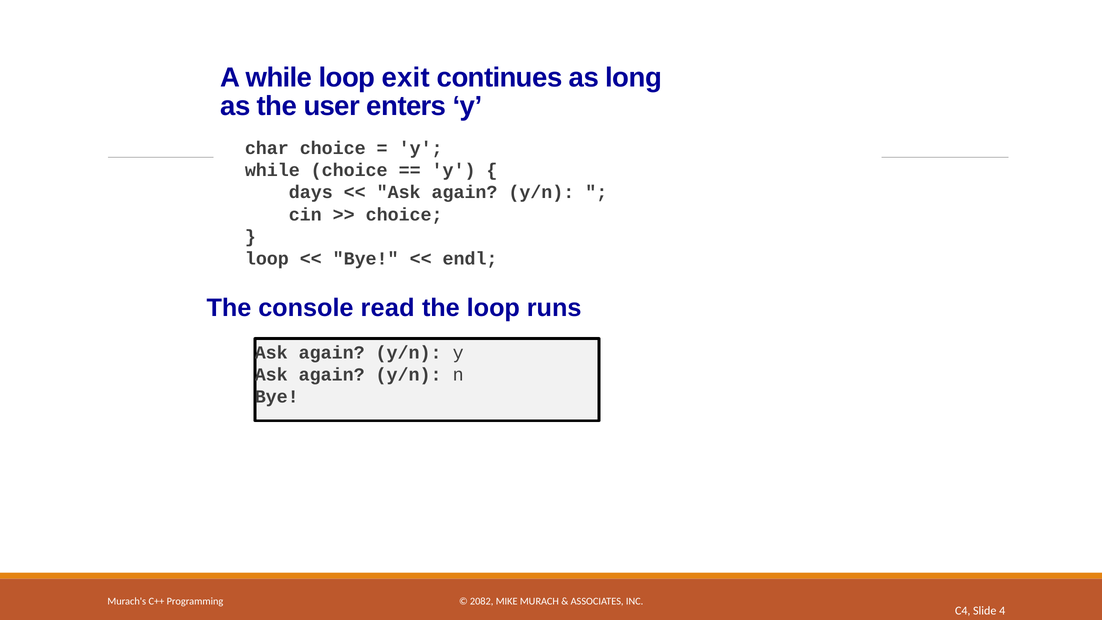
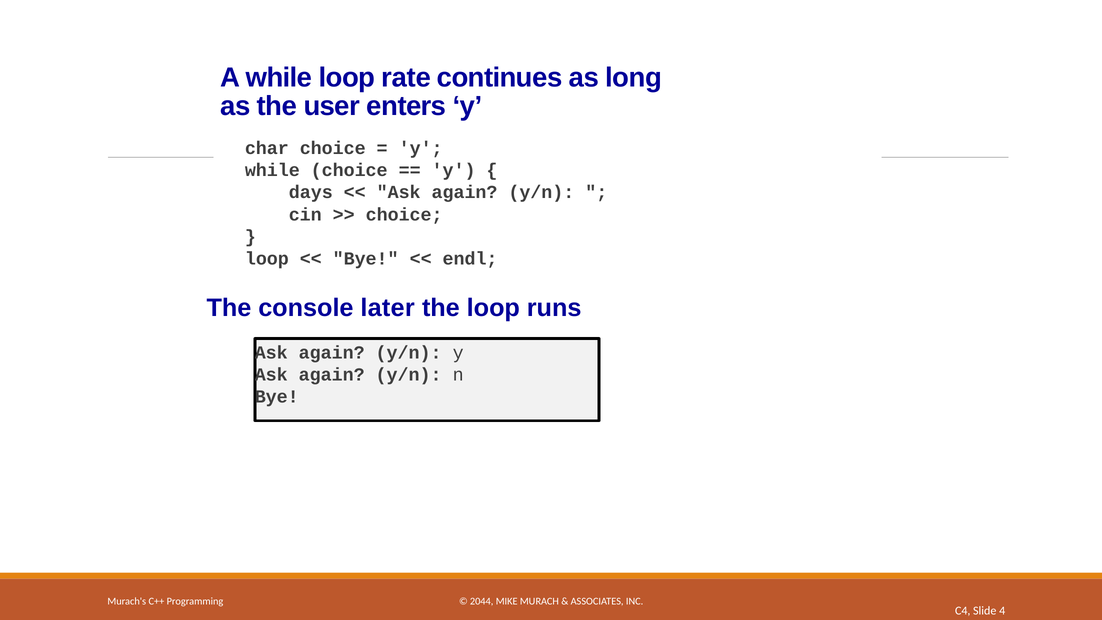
exit: exit -> rate (406, 78)
read: read -> later (388, 308)
2082: 2082 -> 2044 (482, 601)
